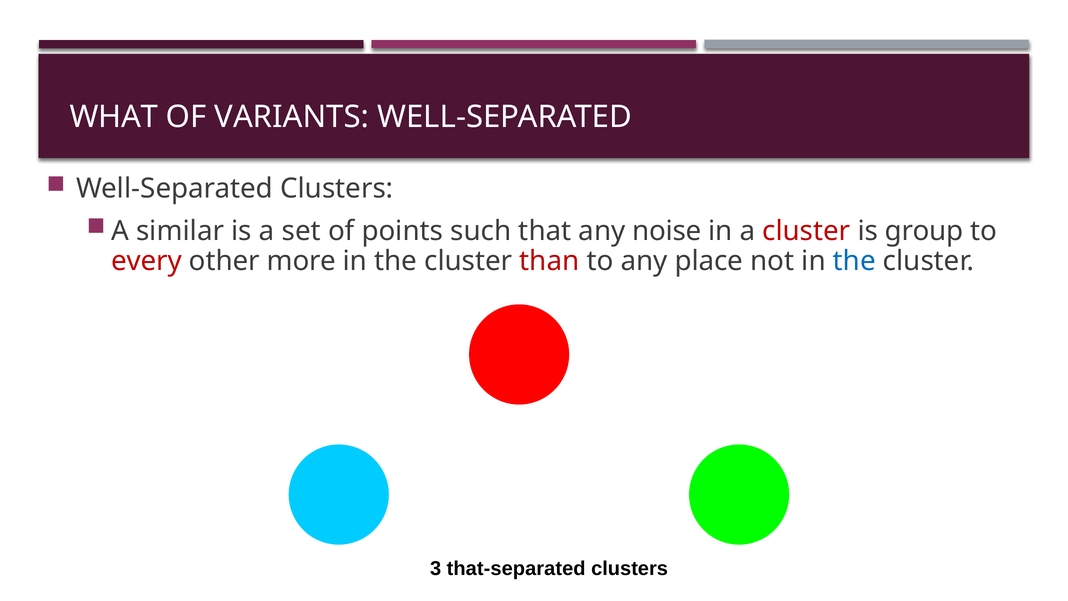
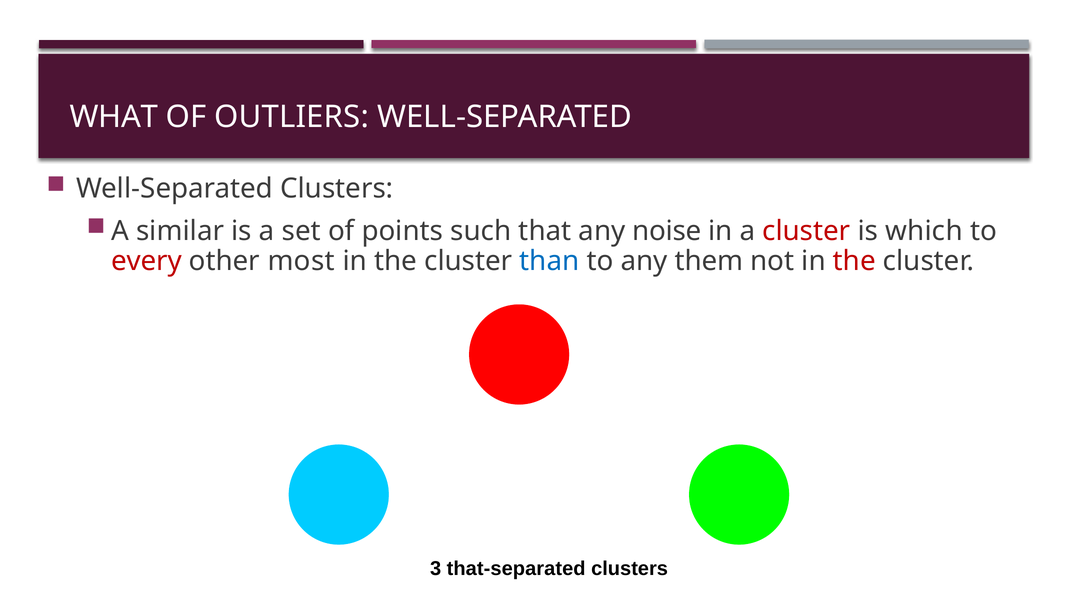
VARIANTS: VARIANTS -> OUTLIERS (292, 117)
group: group -> which (924, 231)
more: more -> most (301, 261)
than colour: red -> blue (549, 261)
place: place -> them (709, 261)
the colour: blue -> red (854, 261)
